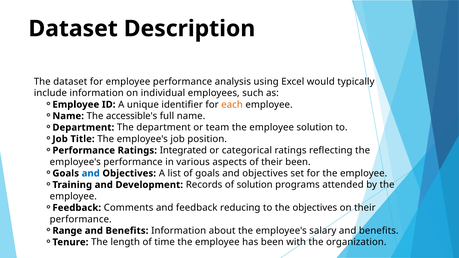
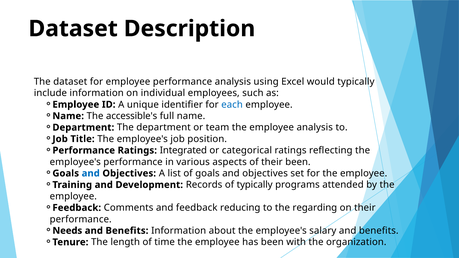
each colour: orange -> blue (232, 105)
employee solution: solution -> analysis (315, 128)
of solution: solution -> typically (255, 185)
the objectives: objectives -> regarding (315, 208)
Range: Range -> Needs (67, 231)
